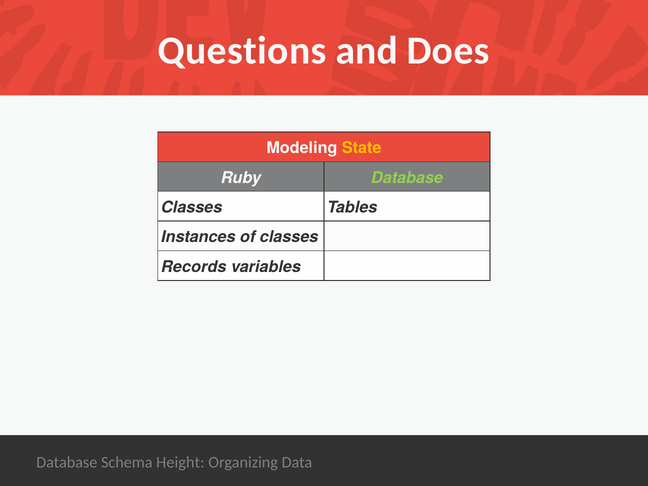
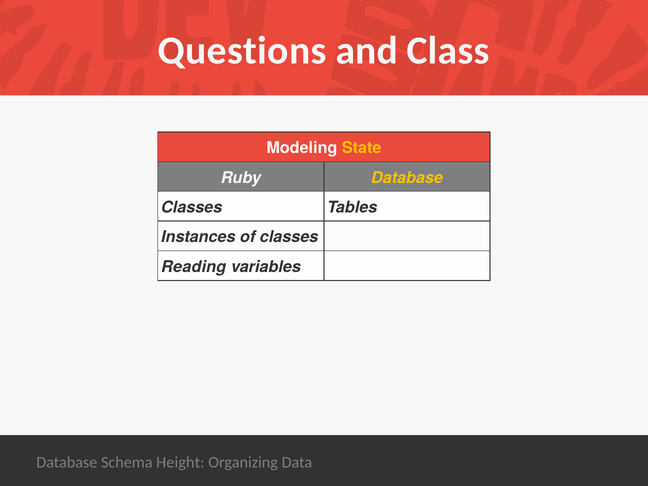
Does: Does -> Class (448, 51)
Database colour: light green -> yellow (407, 178)
Records: Records -> Reading (194, 267)
